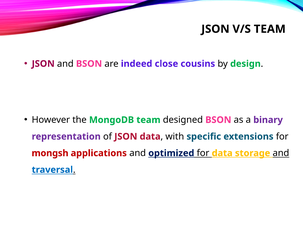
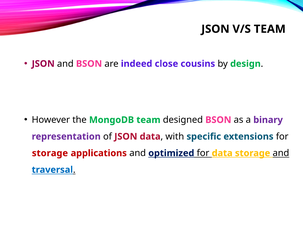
mongsh: mongsh -> storage (50, 153)
